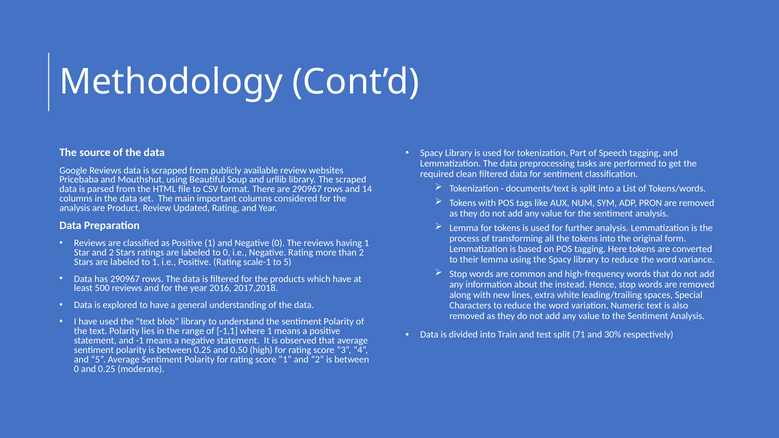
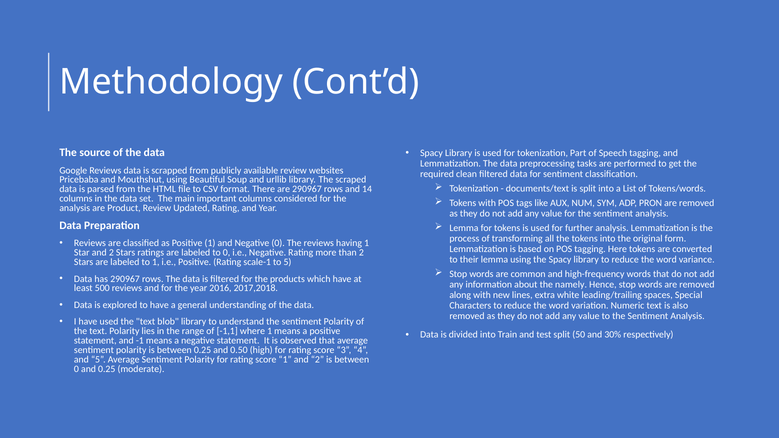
instead: instead -> namely (571, 285)
71: 71 -> 50 (579, 335)
